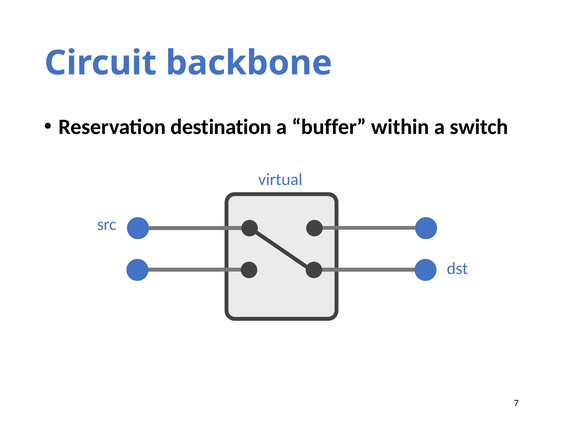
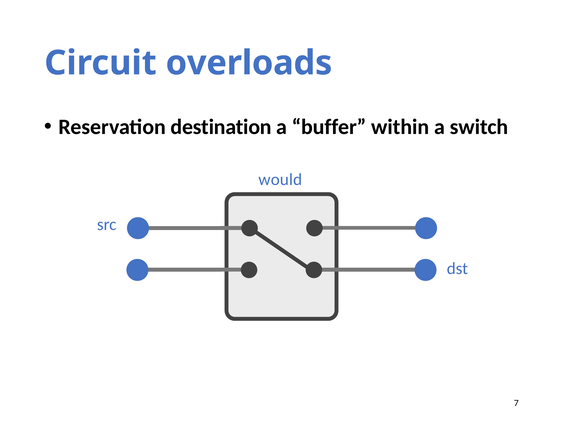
backbone: backbone -> overloads (249, 63)
virtual: virtual -> would (280, 180)
